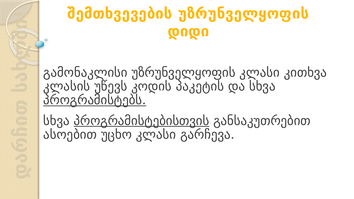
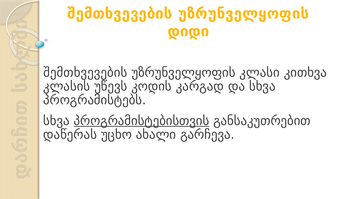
გამონაკლისი: გამონაკლისი -> შემთხვევების (85, 73)
პაკეტის: პაკეტის -> კარგად (200, 87)
პროგრამისტებს underline: present -> none (95, 100)
ასოებით: ასოებით -> დაწერას (70, 135)
უცხო კლასი: კლასი -> ახალი (156, 135)
